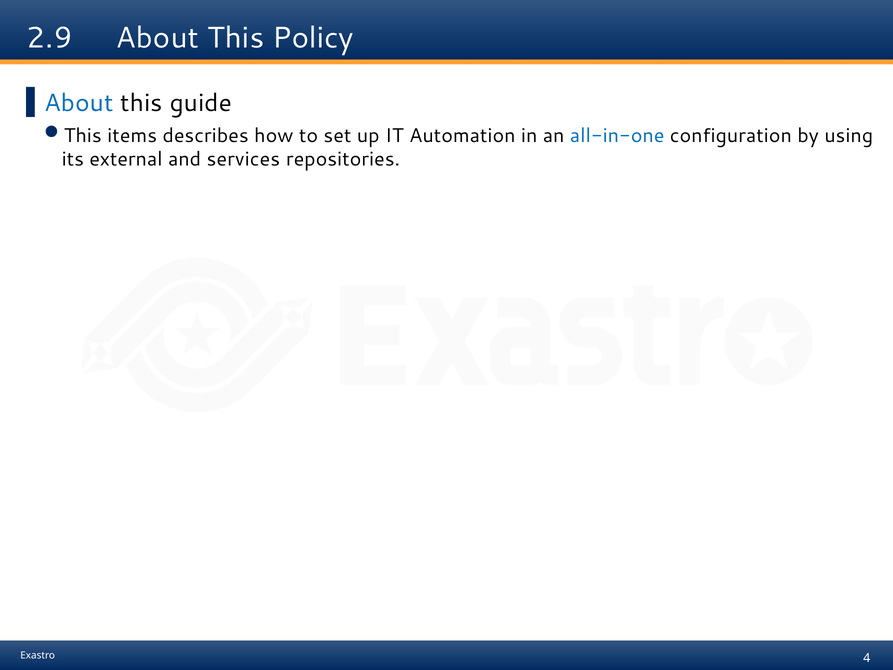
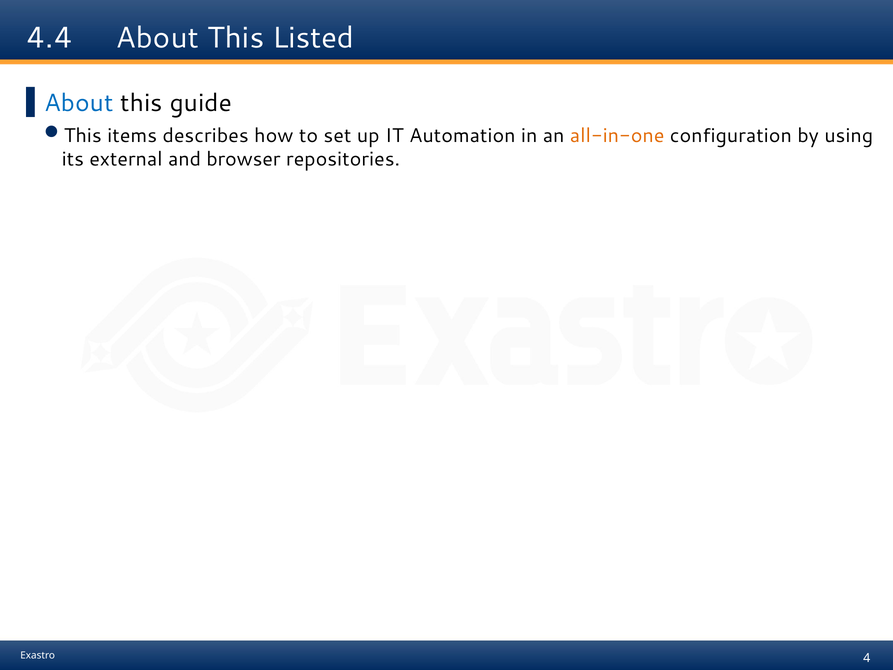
2.9: 2.9 -> 4.4 (49, 38)
Policy: Policy -> Listed (313, 38)
all-in-one colour: blue -> orange (617, 135)
services: services -> browser (243, 159)
